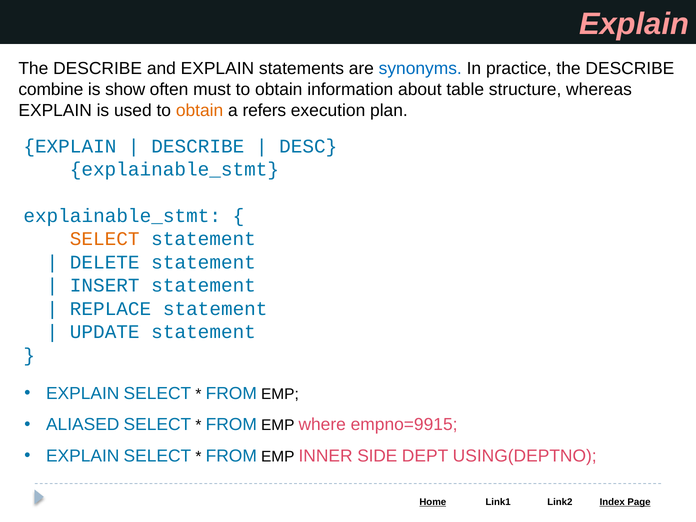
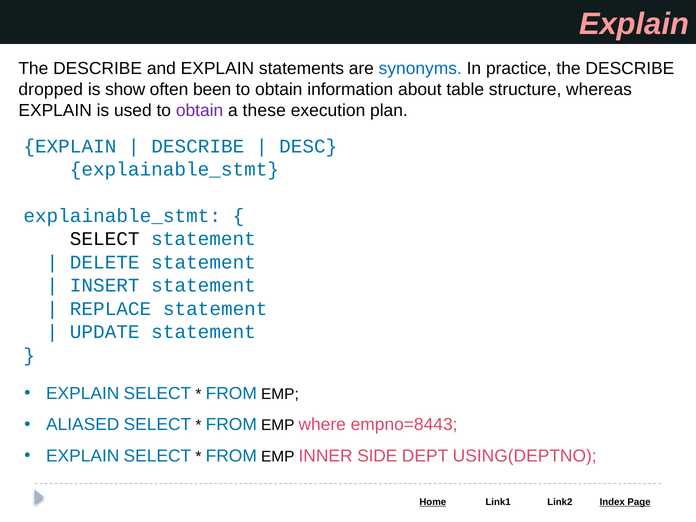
combine: combine -> dropped (51, 89)
must: must -> been (212, 89)
obtain colour: orange -> purple (200, 110)
refers: refers -> these (264, 110)
SELECT colour: orange -> black (105, 239)
empno=9915: empno=9915 -> empno=8443 (404, 425)
